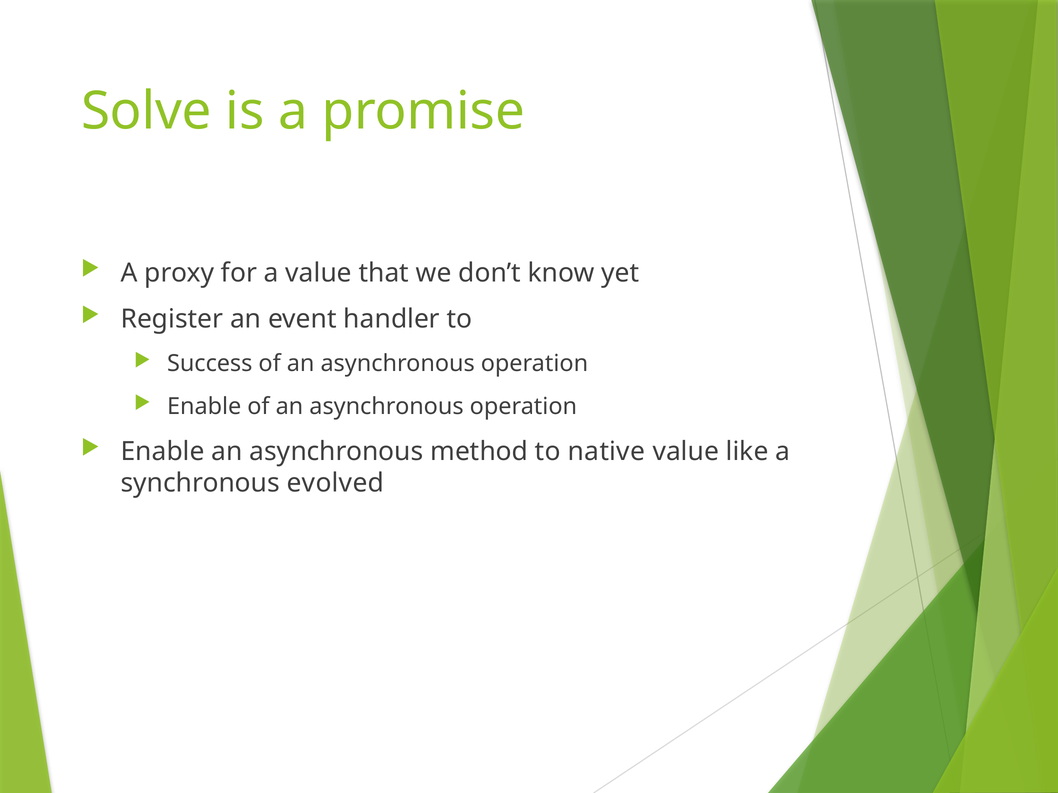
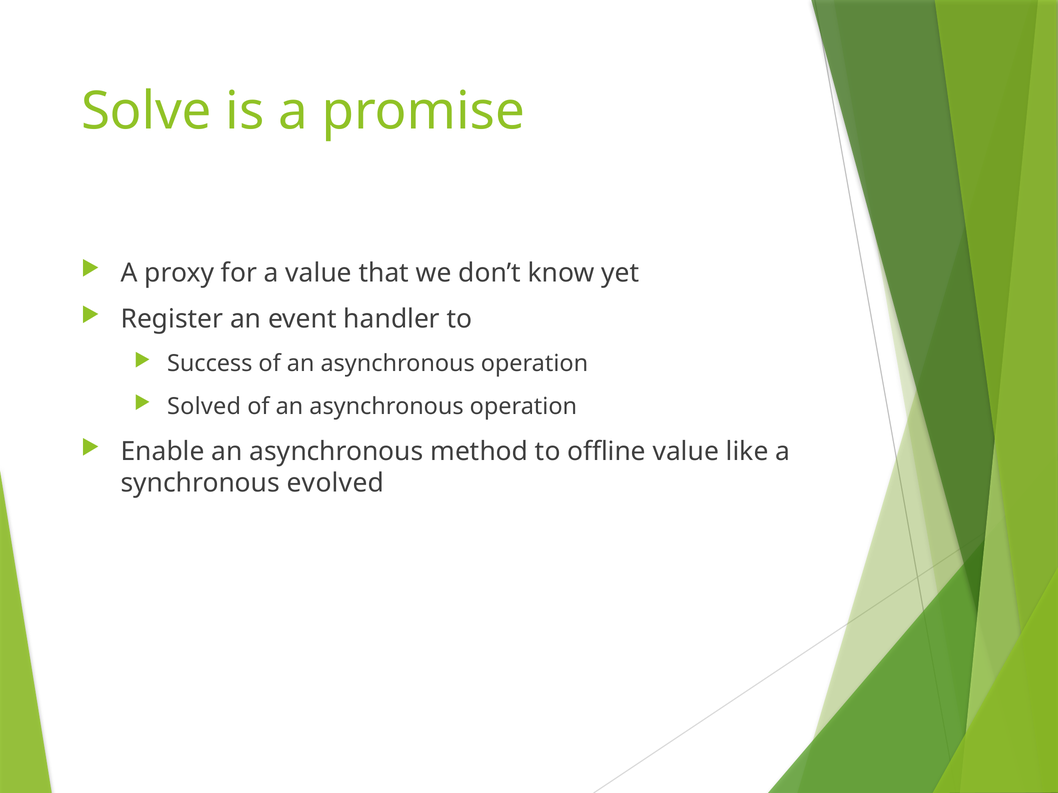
Enable: Enable -> Solved (204, 407)
native: native -> offline (607, 452)
